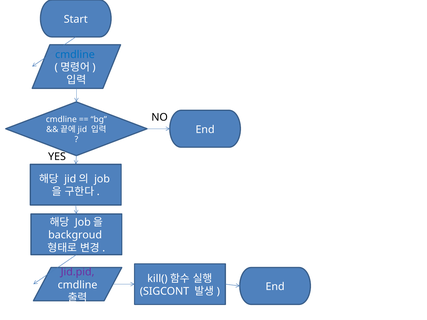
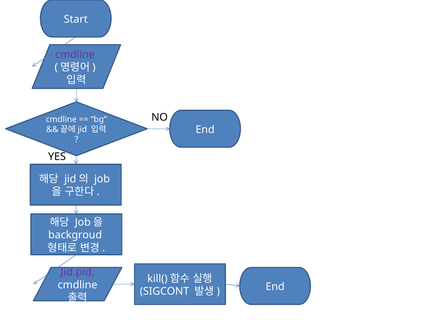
cmdline colour: blue -> purple (75, 55)
